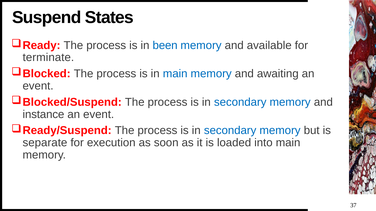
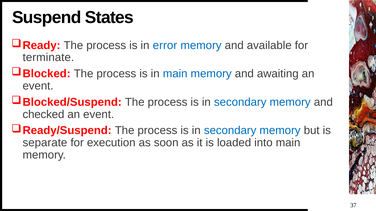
been: been -> error (165, 45)
instance: instance -> checked (43, 115)
